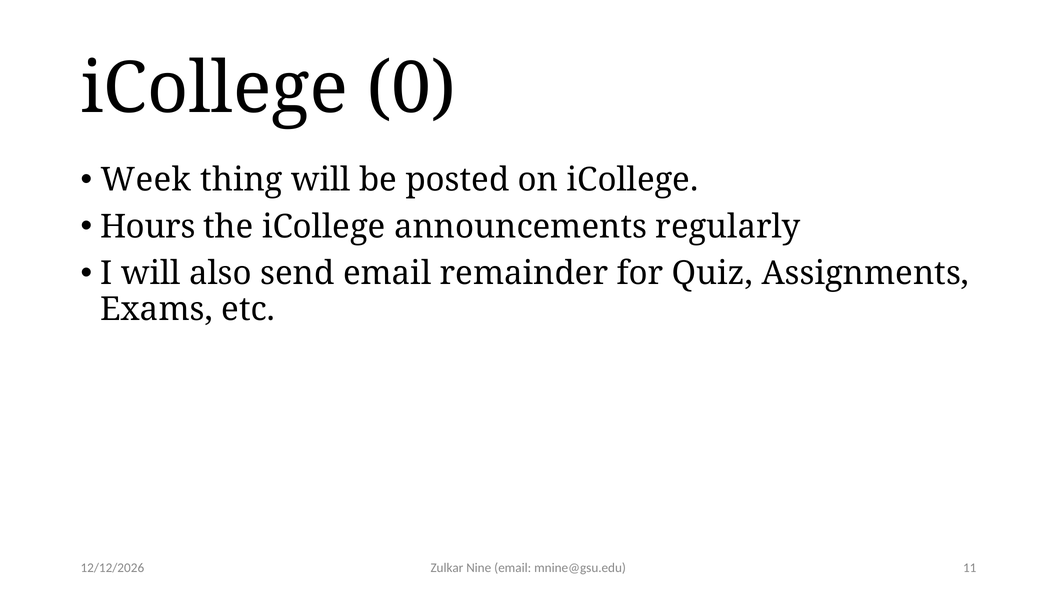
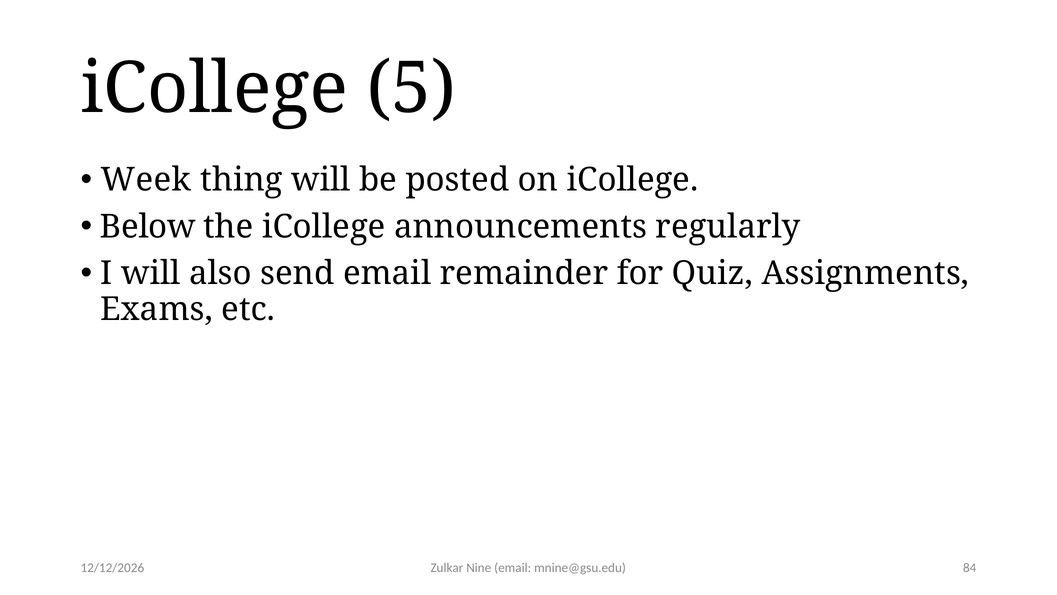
0: 0 -> 5 (411, 89)
Hours: Hours -> Below (148, 227)
11: 11 -> 84 (970, 568)
